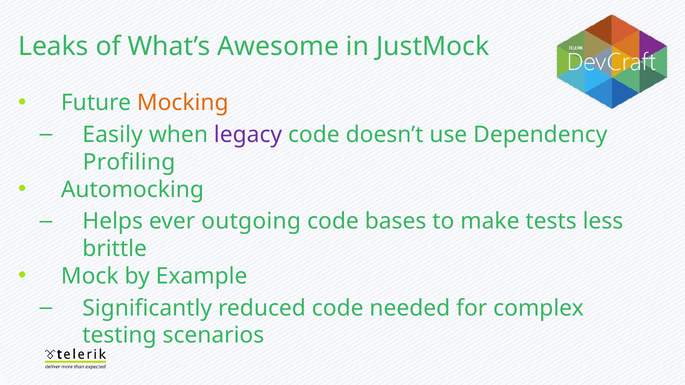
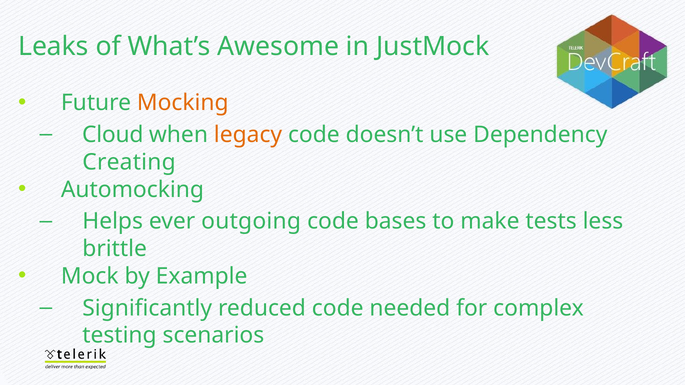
Easily: Easily -> Cloud (113, 135)
legacy colour: purple -> orange (248, 135)
Profiling: Profiling -> Creating (129, 162)
